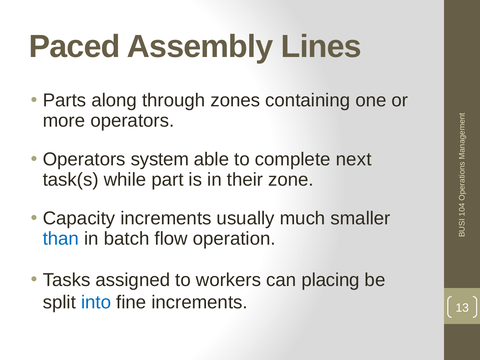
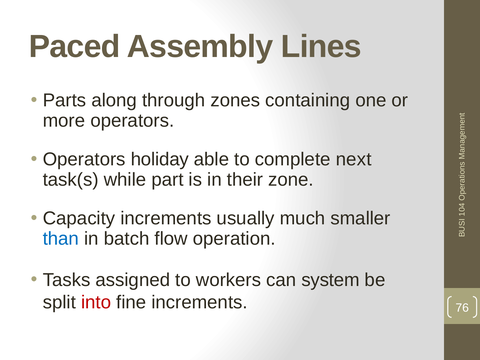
system: system -> holiday (160, 159)
placing: placing -> system (331, 280)
into colour: blue -> red (96, 302)
13: 13 -> 76 (462, 308)
